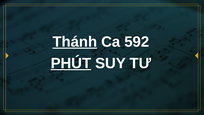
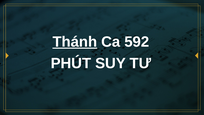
PHÚT underline: present -> none (71, 63)
